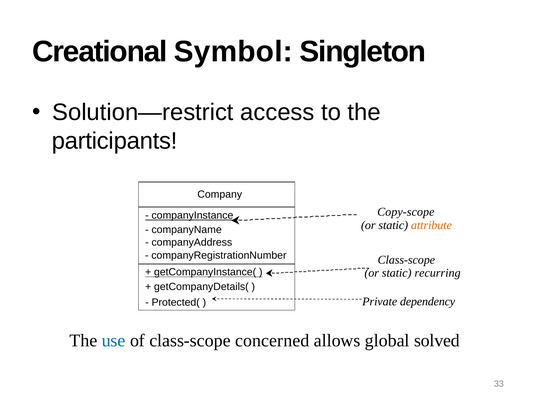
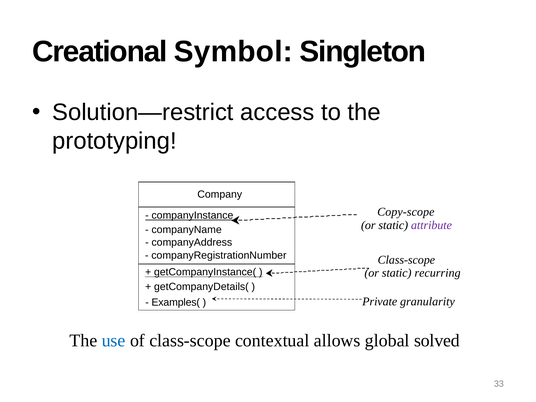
participants: participants -> prototyping (114, 141)
attribute colour: orange -> purple (431, 225)
Protected(: Protected( -> Examples( (176, 302)
dependency: dependency -> granularity (427, 302)
concerned: concerned -> contextual (272, 340)
